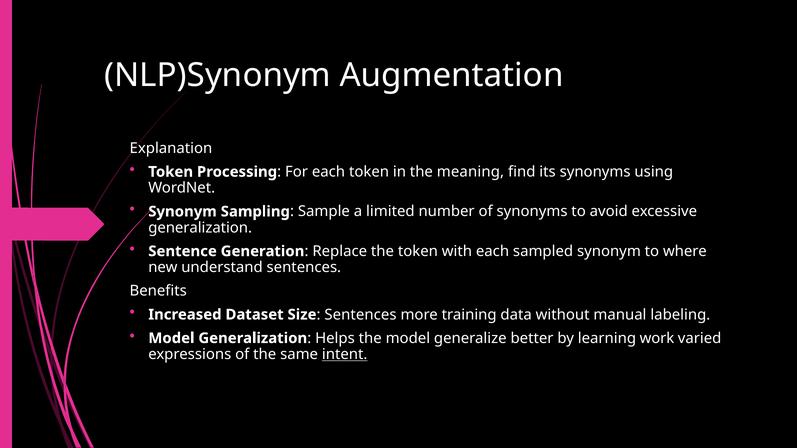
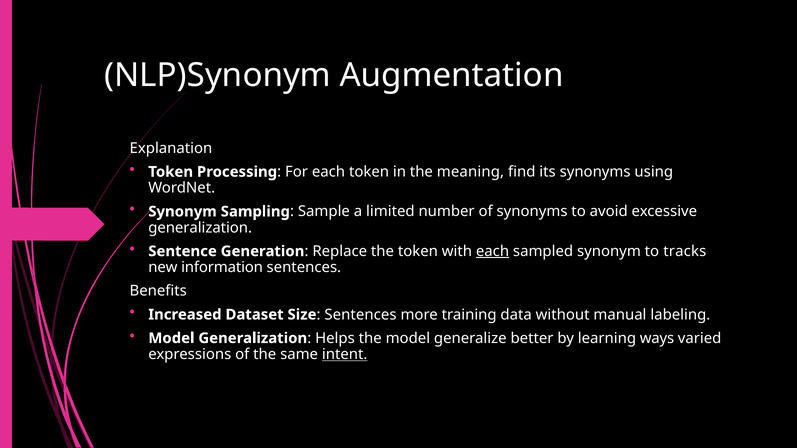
each underline: none -> present (493, 251)
where: where -> tracks (685, 251)
understand: understand -> information (222, 268)
work: work -> ways (657, 338)
